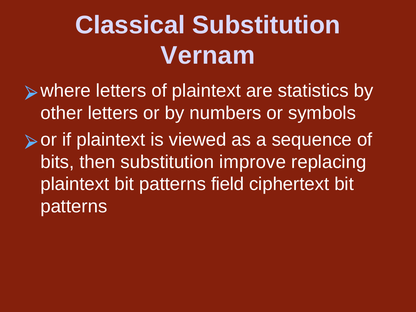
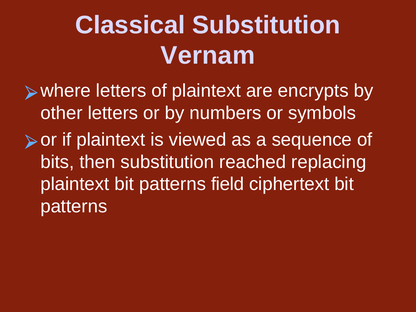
statistics: statistics -> encrypts (313, 91)
improve: improve -> reached (253, 162)
